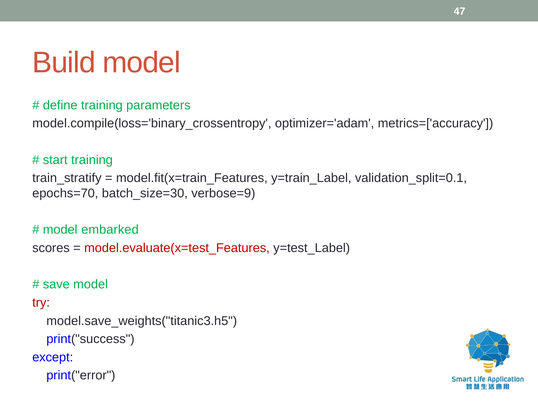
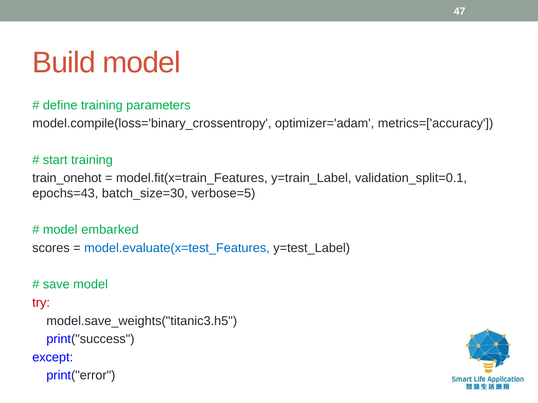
train_stratify: train_stratify -> train_onehot (67, 178)
epochs=70: epochs=70 -> epochs=43 (65, 194)
verbose=9: verbose=9 -> verbose=5 (223, 194)
model.evaluate(x=test_Features colour: red -> blue (177, 248)
